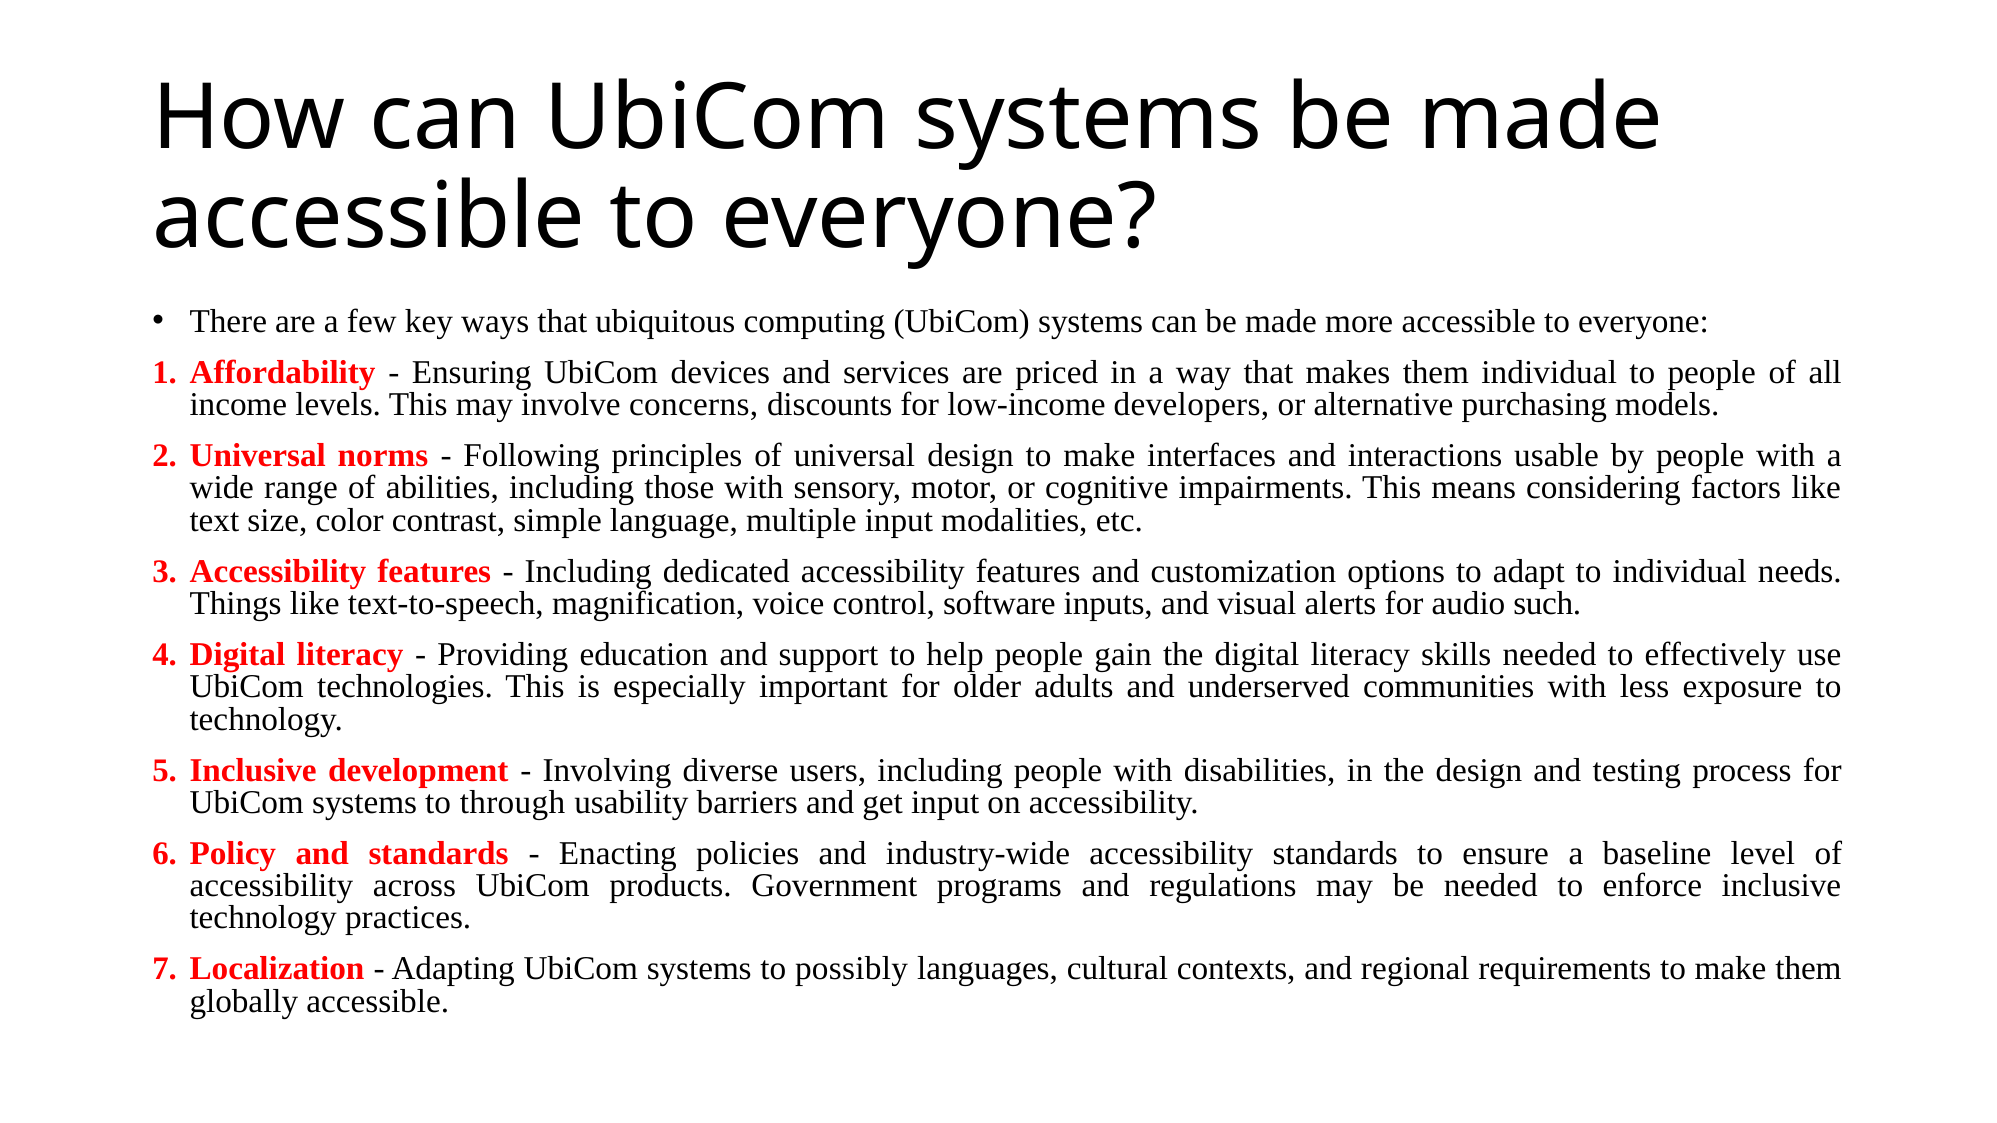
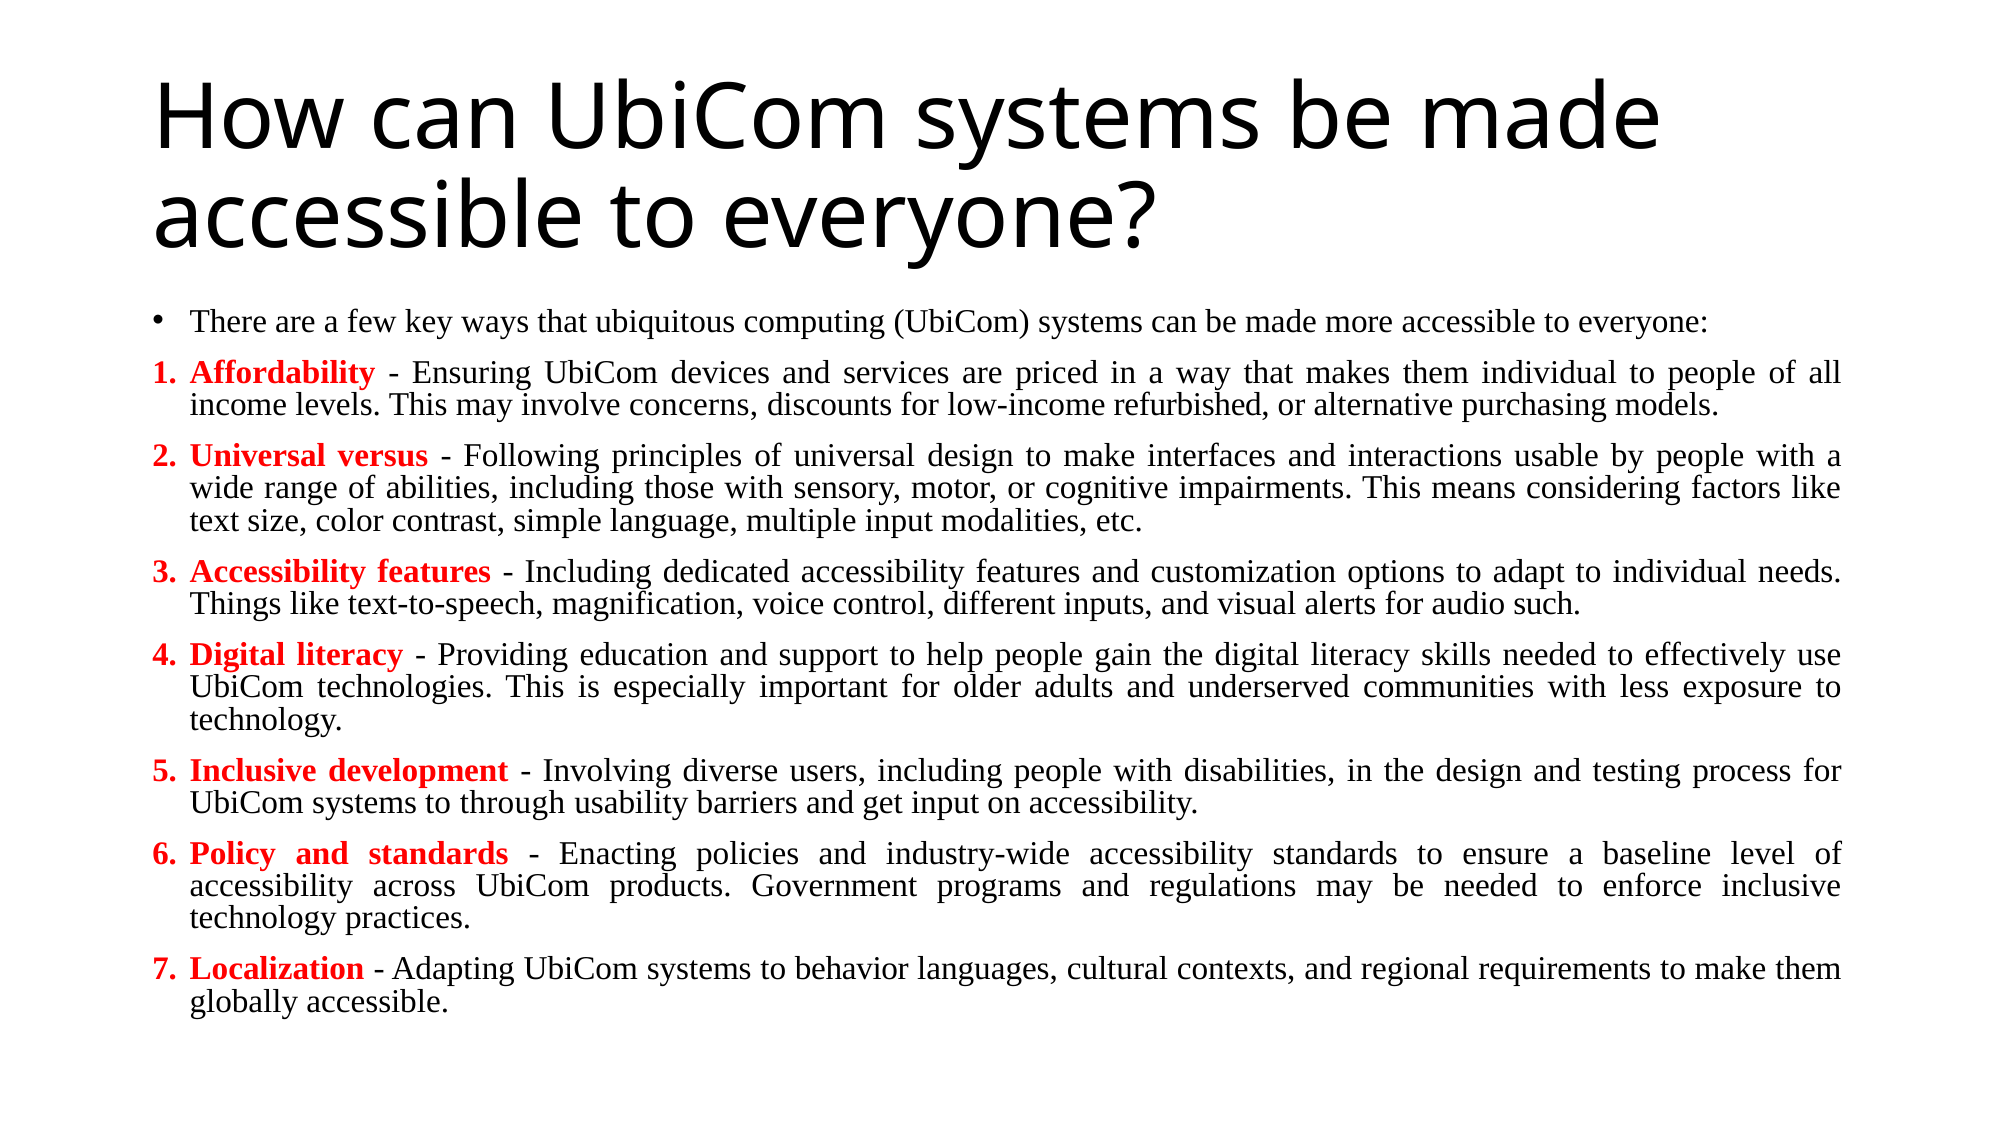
developers: developers -> refurbished (1192, 405)
norms: norms -> versus (383, 456)
software: software -> different (999, 604)
possibly: possibly -> behavior (852, 969)
